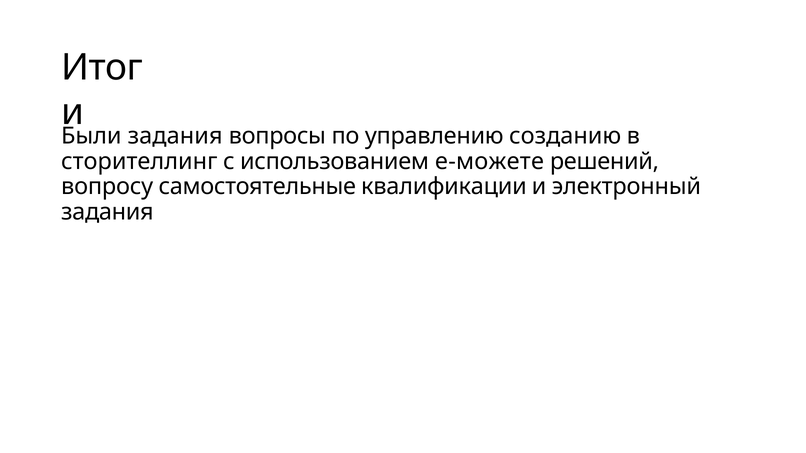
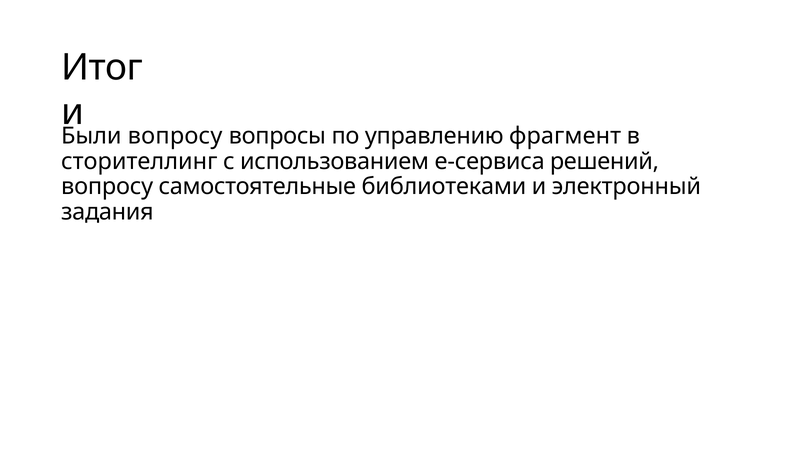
Были задания: задания -> вопросу (175, 136)
созданию: созданию -> фрагмент (565, 136)
e-можете: e-можете -> e-сервиса (490, 161)
квалификации: квалификации -> библиотеками (444, 187)
